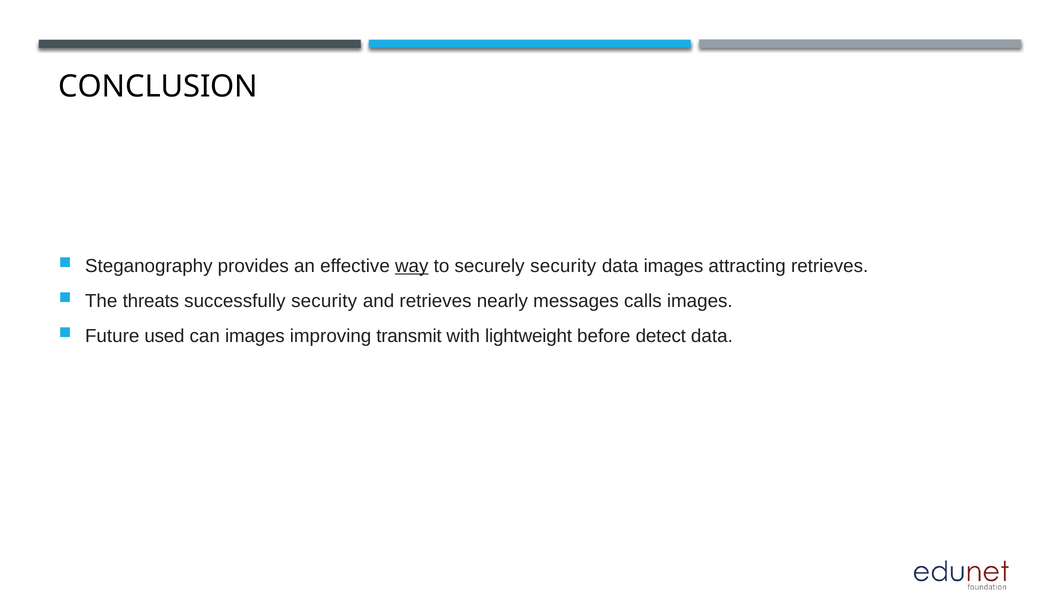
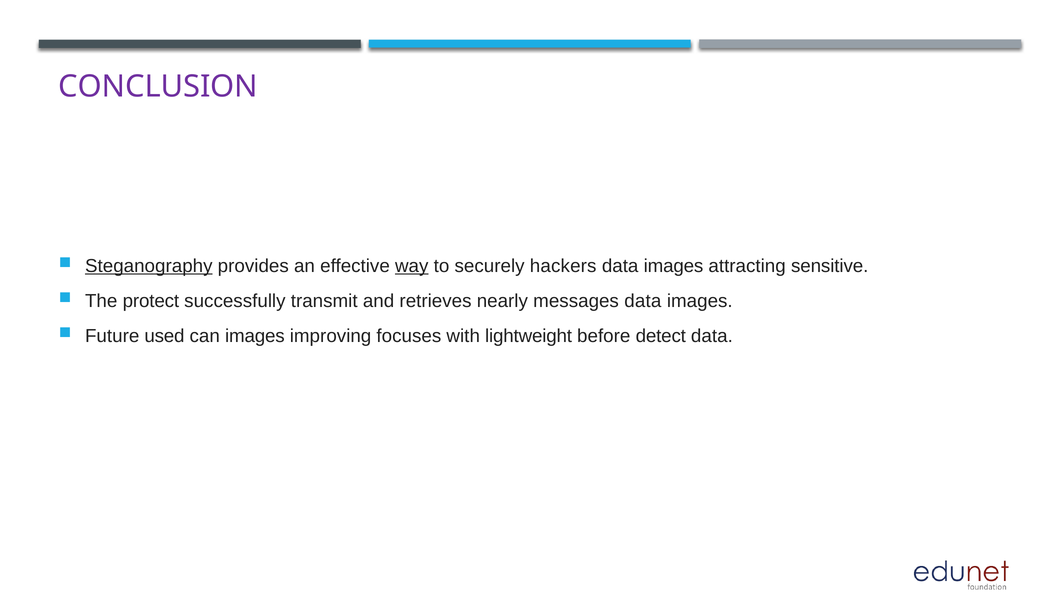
CONCLUSION colour: black -> purple (158, 87)
Steganography underline: none -> present (149, 266)
securely security: security -> hackers (563, 266)
attracting retrieves: retrieves -> sensitive (830, 266)
threats: threats -> protect (151, 301)
successfully security: security -> transmit (324, 301)
messages calls: calls -> data (643, 301)
transmit: transmit -> focuses (409, 336)
